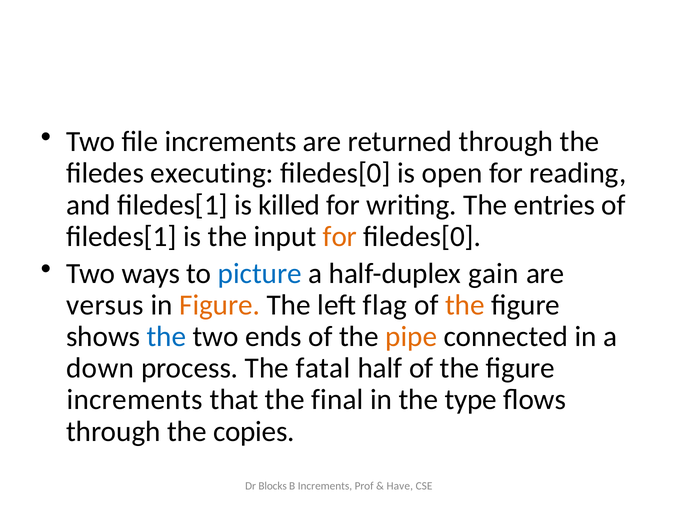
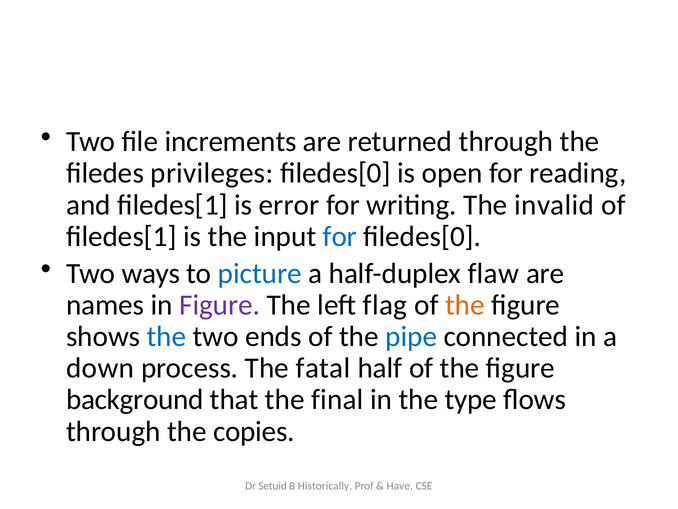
executing: executing -> privileges (212, 173)
killed: killed -> error (289, 205)
entries: entries -> invalid (554, 205)
for colour: orange -> blue (340, 236)
gain: gain -> flaw (493, 273)
versus: versus -> names (105, 305)
Figure colour: orange -> purple (220, 305)
pipe colour: orange -> blue (411, 336)
increments: increments -> background (135, 399)
Blocks: Blocks -> Setuid (273, 486)
B Increments: Increments -> Historically (325, 486)
